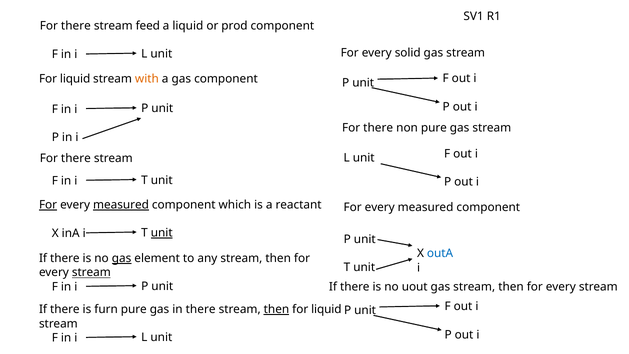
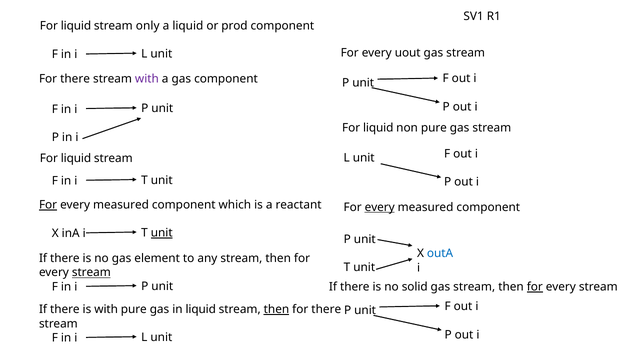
there: there -> liquid (76, 26)
feed: feed -> only (148, 26)
solid: solid -> uout (408, 53)
liquid: liquid -> there (75, 79)
with colour: orange -> purple (147, 79)
there: there -> liquid (378, 128)
there: there -> liquid (76, 158)
measured underline: present -> none (121, 205)
every underline: none -> present (380, 207)
gas underline: present -> none (122, 258)
uout: uout -> solid (415, 287)
for underline: none -> present (535, 287)
is furn: furn -> with (106, 309)
in there: there -> liquid (201, 309)
liquid: liquid -> there (326, 309)
